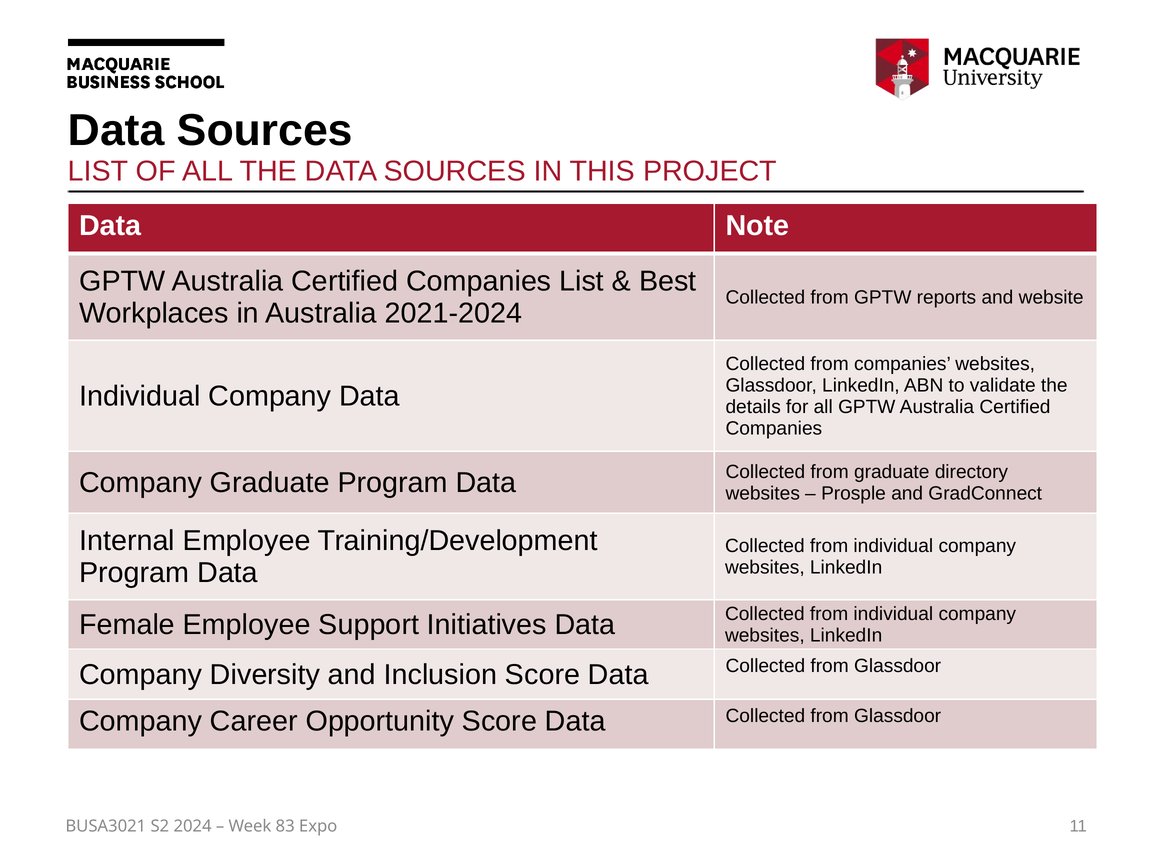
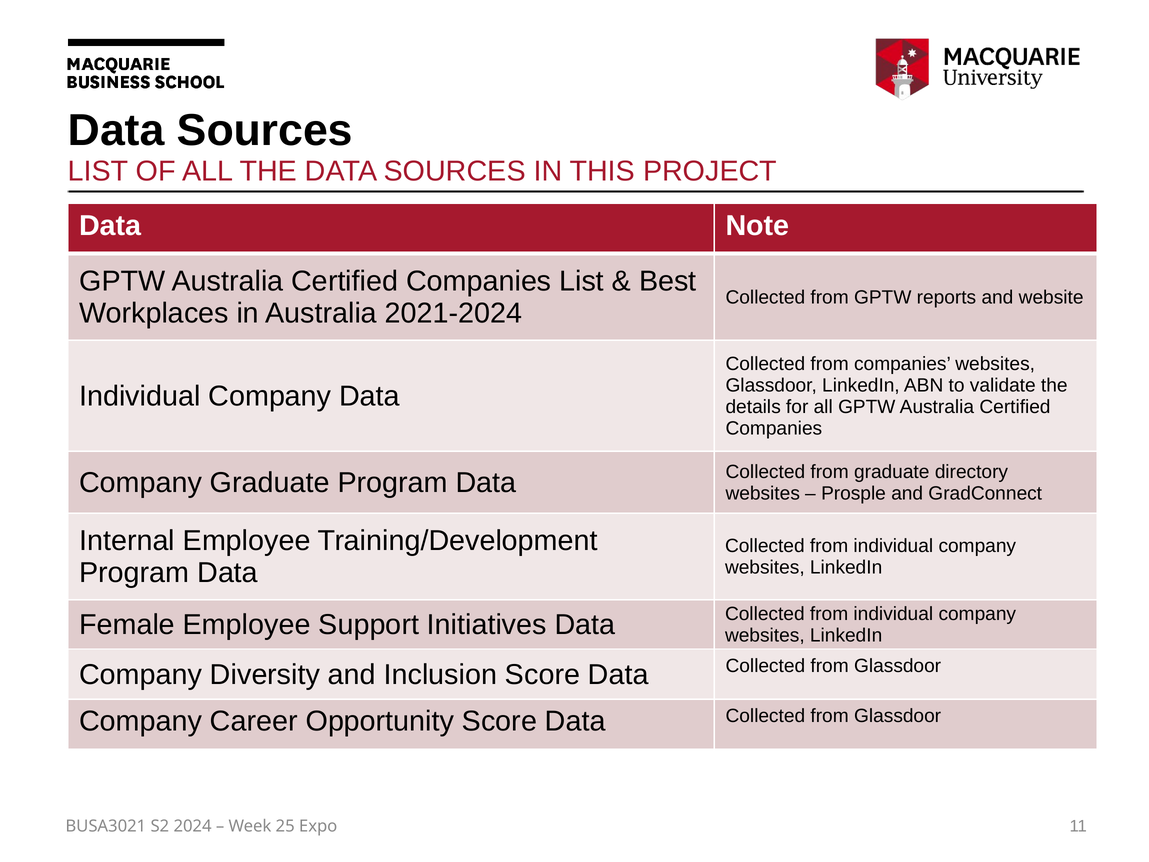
83: 83 -> 25 (285, 826)
